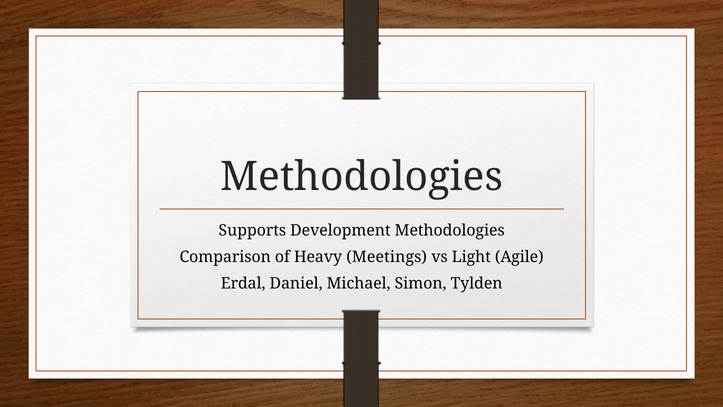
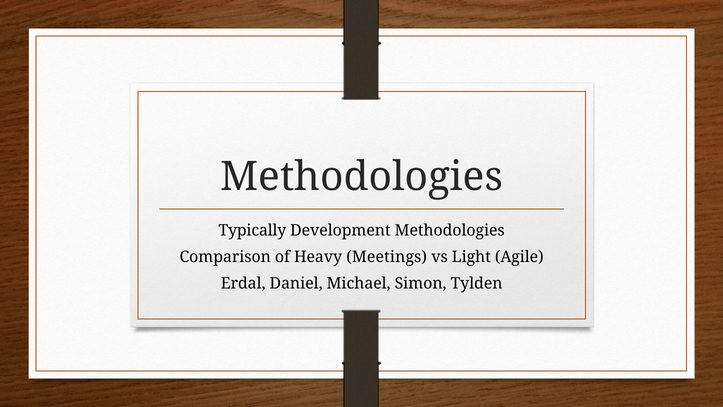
Supports: Supports -> Typically (252, 230)
